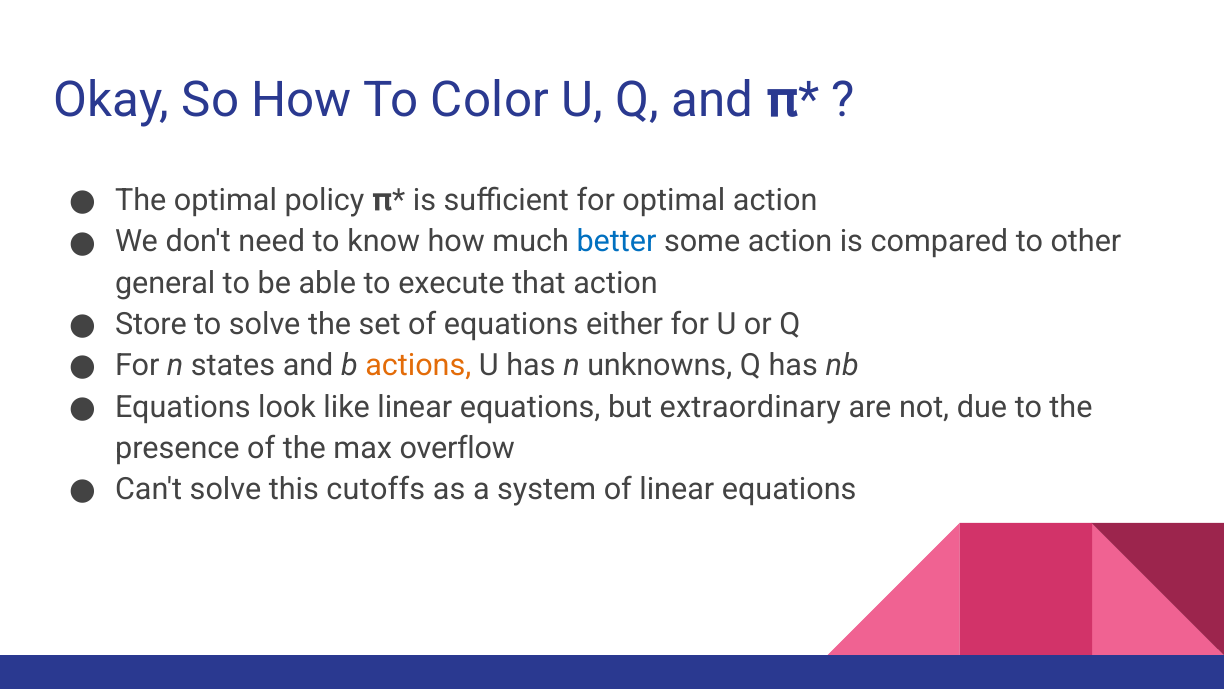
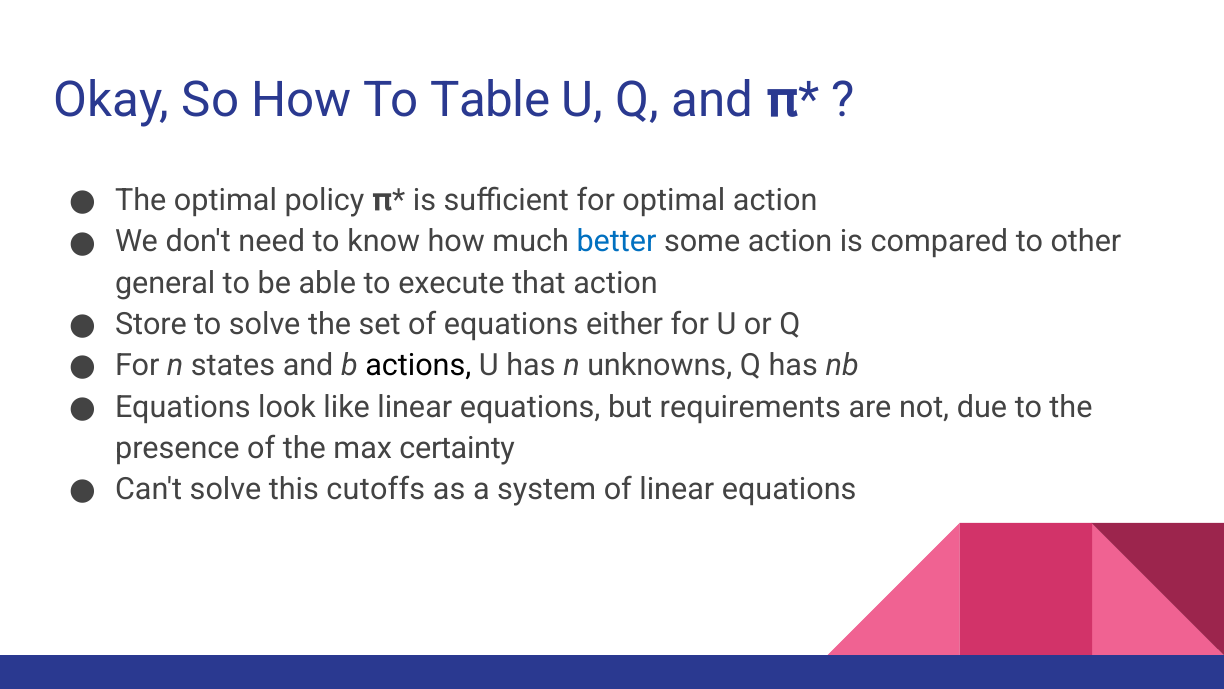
Color: Color -> Table (490, 100)
actions colour: orange -> black (418, 365)
extraordinary: extraordinary -> requirements (750, 407)
overflow: overflow -> certainty (457, 448)
